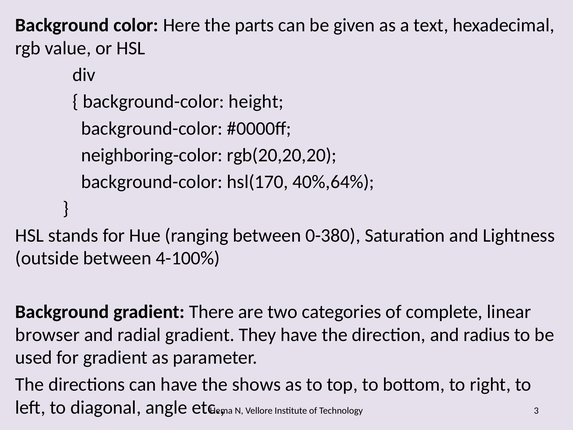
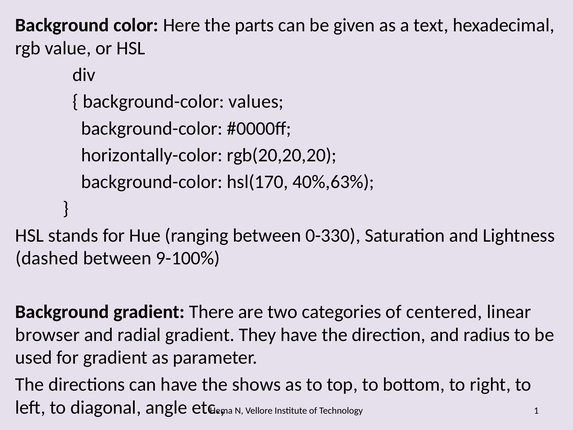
height: height -> values (256, 102)
neighboring-color: neighboring-color -> horizontally-color (152, 155)
40%,64%: 40%,64% -> 40%,63% (333, 182)
0-380: 0-380 -> 0-330 (333, 235)
outside: outside -> dashed (47, 258)
4-100%: 4-100% -> 9-100% (188, 258)
complete: complete -> centered (444, 312)
3: 3 -> 1 (536, 410)
